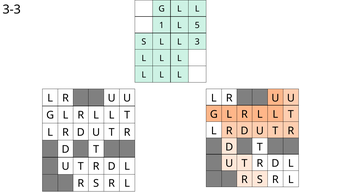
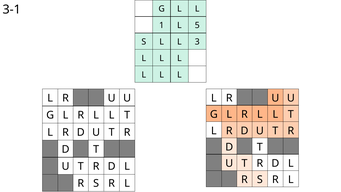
3-3: 3-3 -> 3-1 (12, 10)
